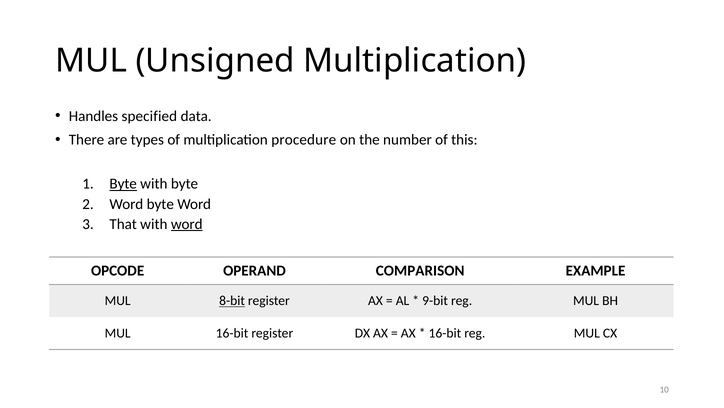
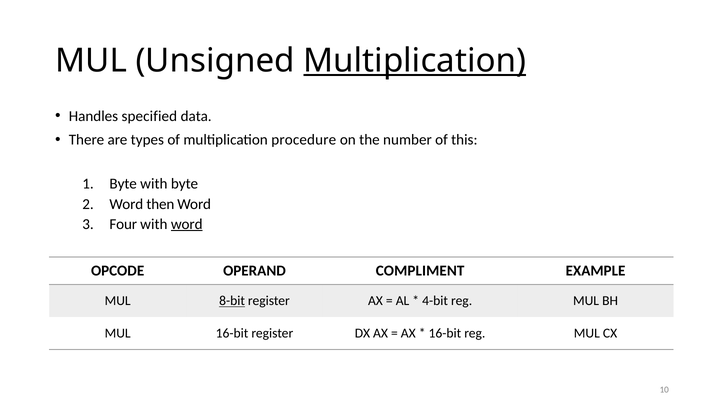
Multiplication underline: none -> present (415, 61)
Byte underline: present -> none (123, 184)
Word byte: byte -> then (160, 204)
That: That -> Four (123, 224)
COMPARISON: COMPARISON -> COMPLIMENT (420, 270)
9-bit: 9-bit -> 4-bit (435, 300)
